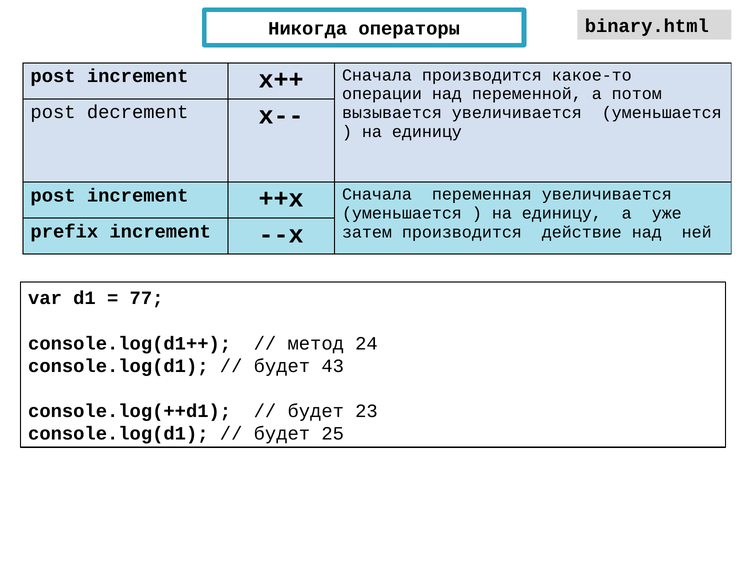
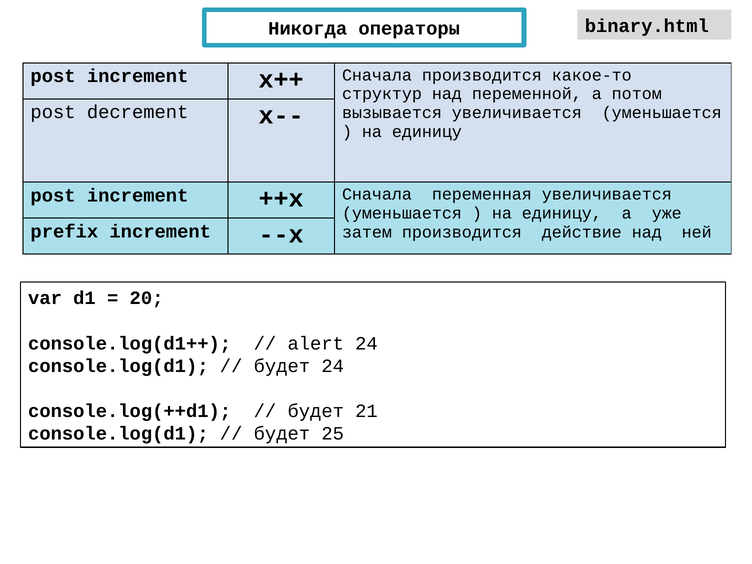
операции: операции -> структур (382, 94)
77: 77 -> 20 (147, 298)
метод: метод -> alert (316, 343)
будет 43: 43 -> 24 (333, 366)
23: 23 -> 21 (366, 411)
